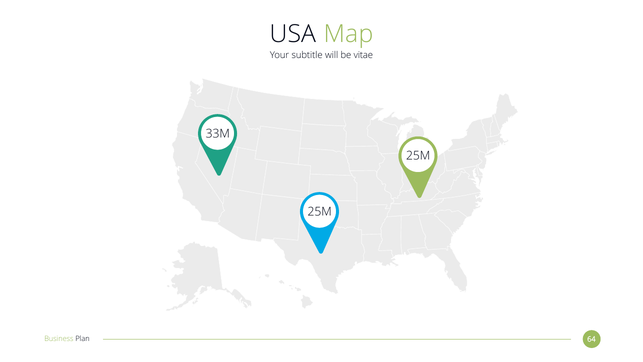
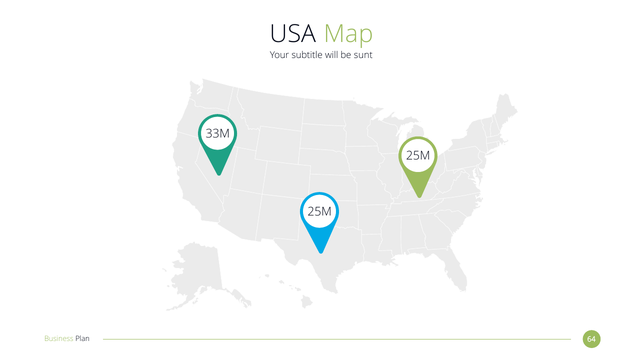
vitae: vitae -> sunt (363, 55)
